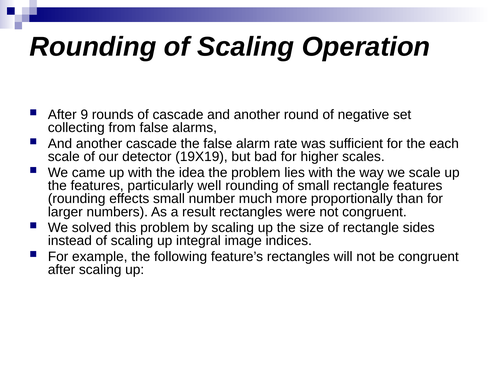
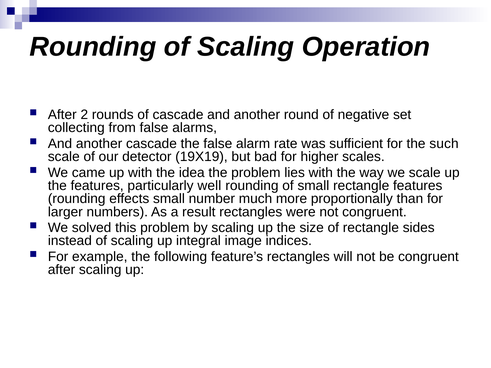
9: 9 -> 2 (84, 115)
each: each -> such (444, 144)
